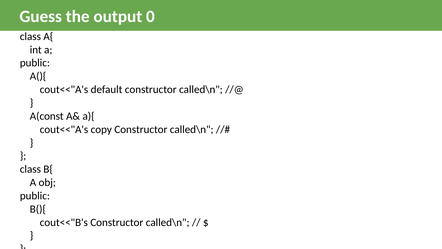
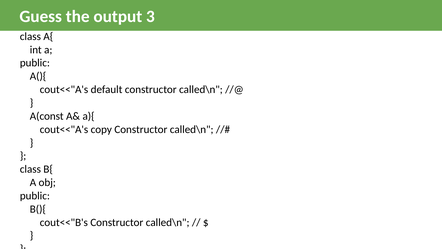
0: 0 -> 3 (150, 17)
